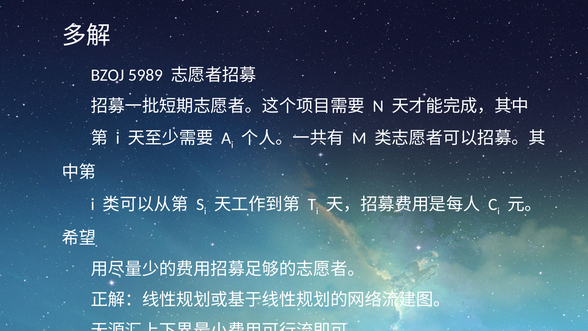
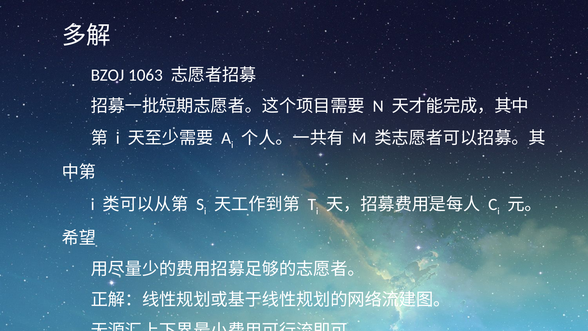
5989: 5989 -> 1063 (145, 75)
